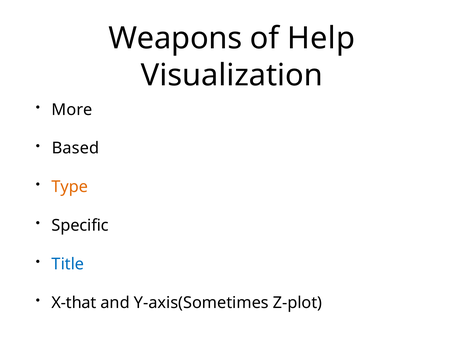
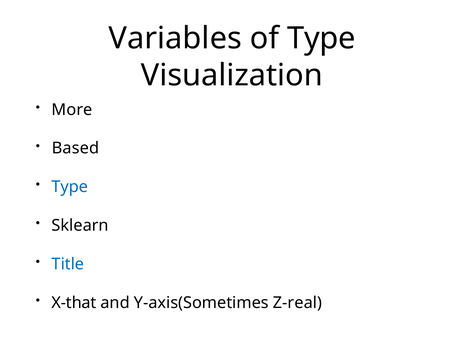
Weapons: Weapons -> Variables (175, 38)
of Help: Help -> Type (321, 38)
Type colour: orange -> blue (70, 187)
Specific: Specific -> Sklearn (80, 225)
Z-plot: Z-plot -> Z-real (297, 303)
